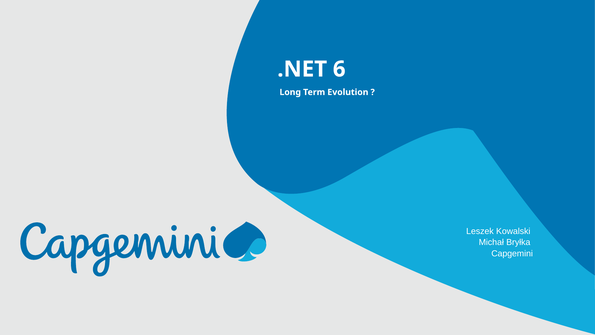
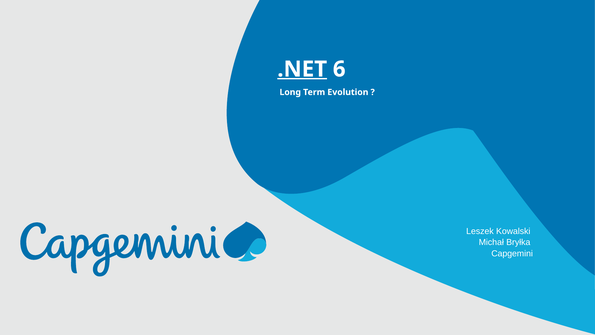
.NET underline: none -> present (302, 69)
